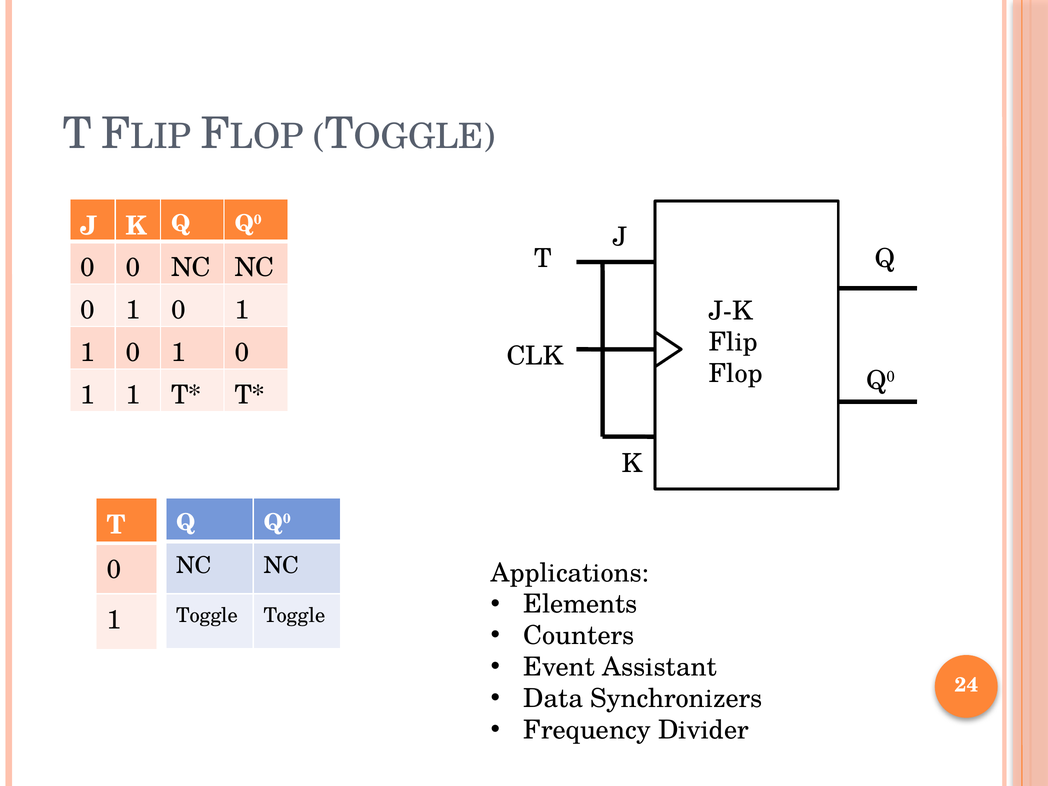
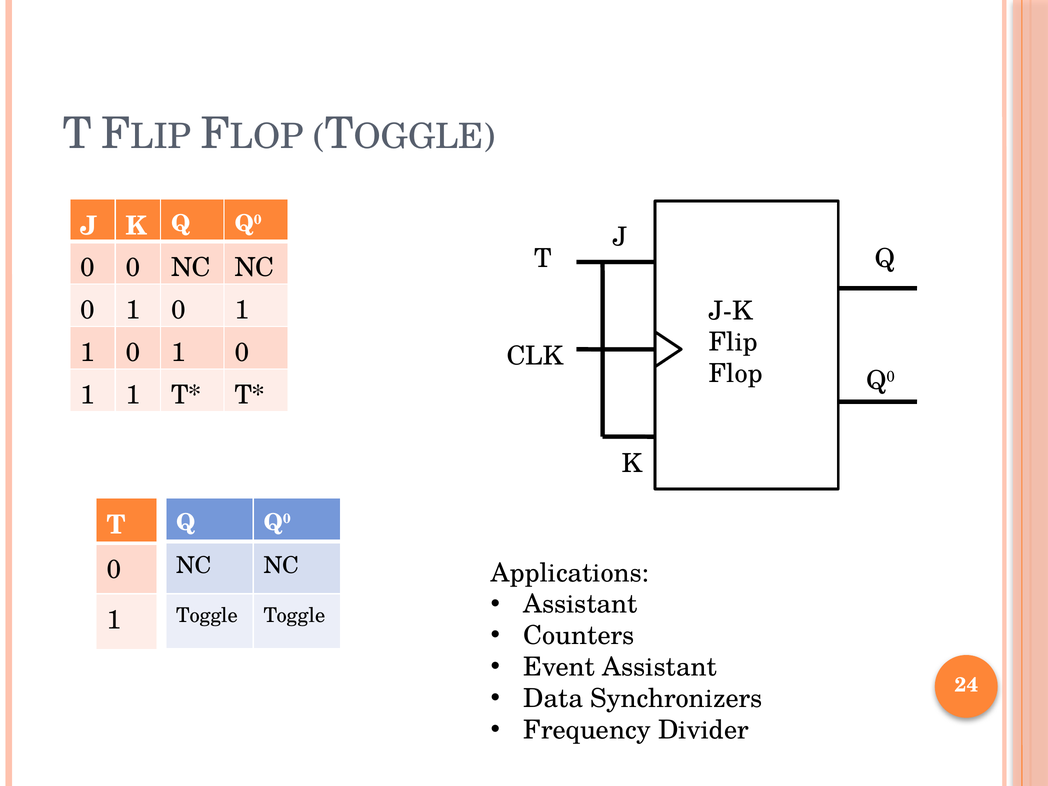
Elements: Elements -> Assistant (580, 604)
